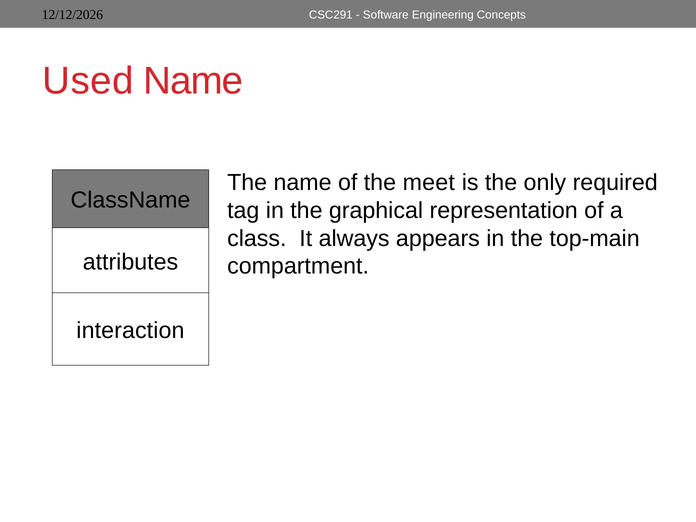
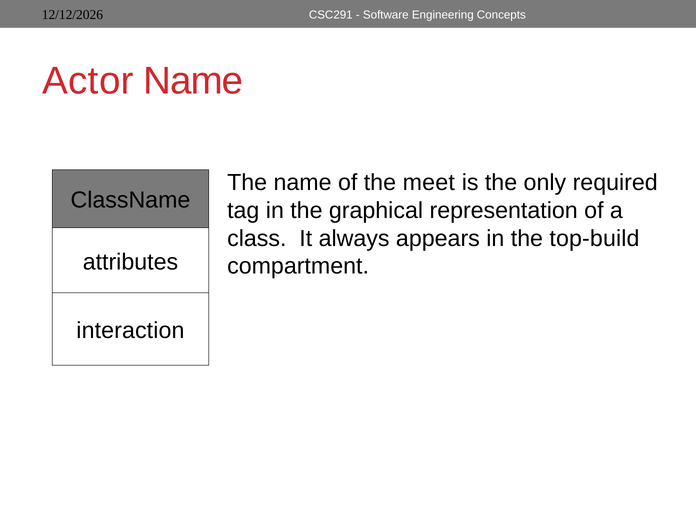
Used: Used -> Actor (88, 81)
top-main: top-main -> top-build (594, 238)
